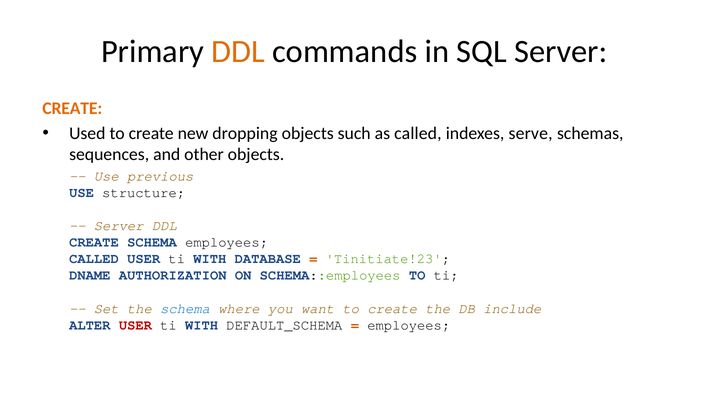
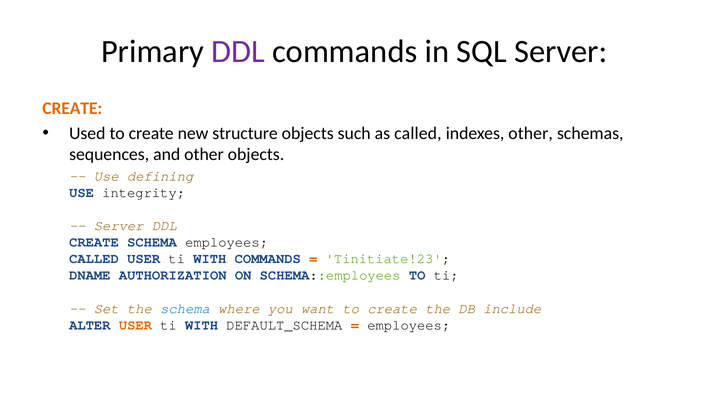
DDL colour: orange -> purple (238, 51)
dropping: dropping -> structure (245, 133)
indexes serve: serve -> other (531, 133)
previous: previous -> defining (160, 176)
structure: structure -> integrity (144, 193)
WITH DATABASE: DATABASE -> COMMANDS (268, 259)
USER colour: red -> orange (135, 325)
